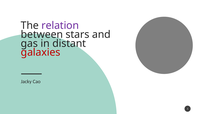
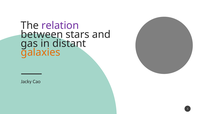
galaxies colour: red -> orange (41, 52)
